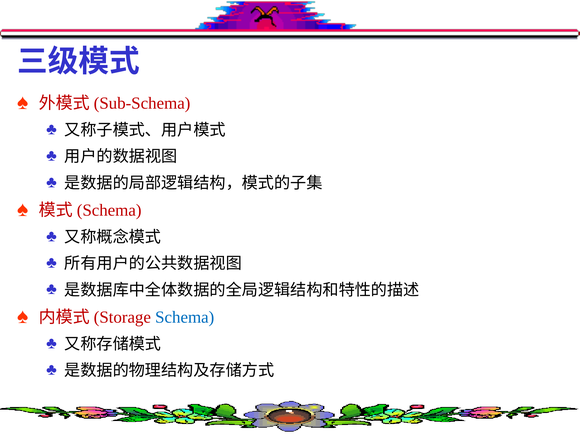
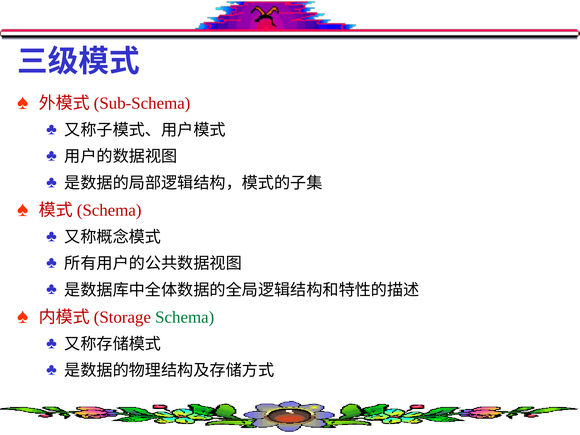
Schema colour: blue -> green (185, 317)
